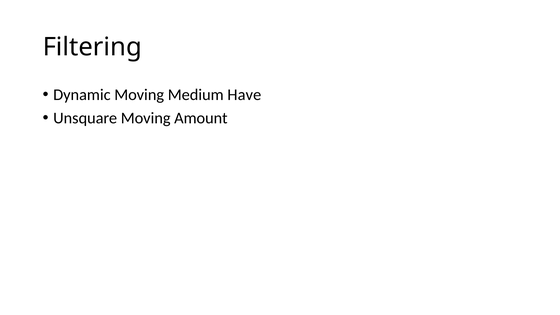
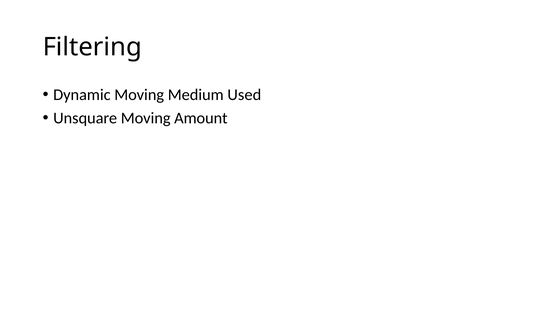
Have: Have -> Used (244, 95)
